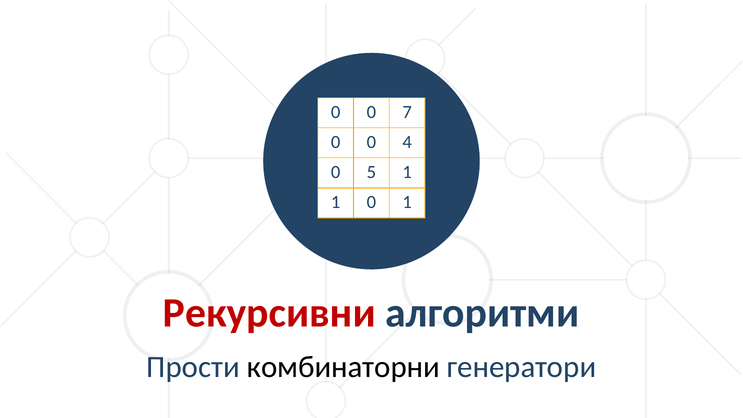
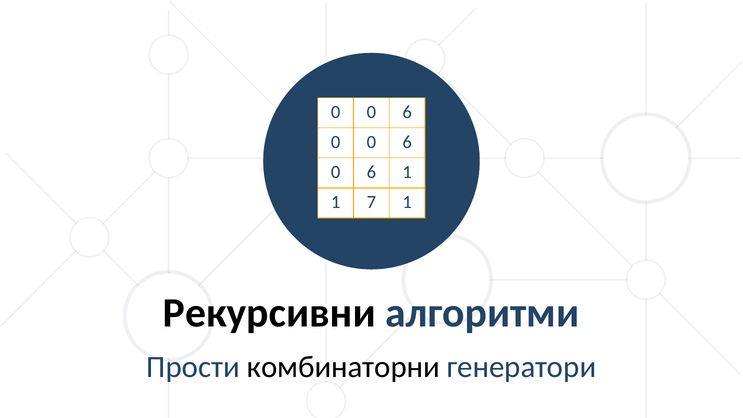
7: 7 -> 6 (407, 112)
4: 4 -> 6 (407, 142)
5: 5 -> 6 (371, 172)
1 0: 0 -> 7 (371, 202)
Рекурсивни colour: red -> black (269, 313)
